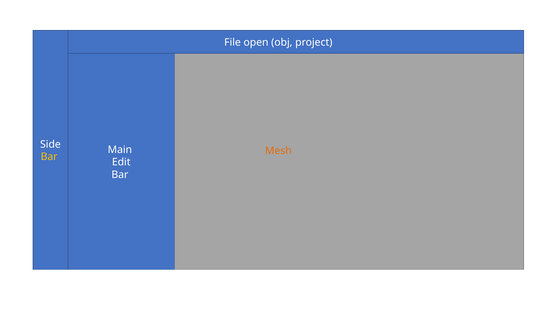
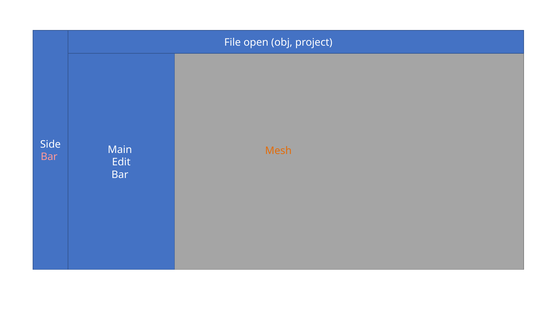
Bar colour: yellow -> pink (49, 157)
